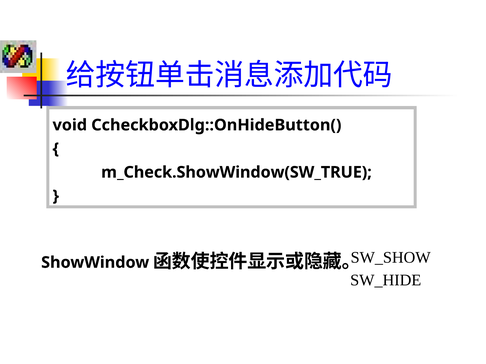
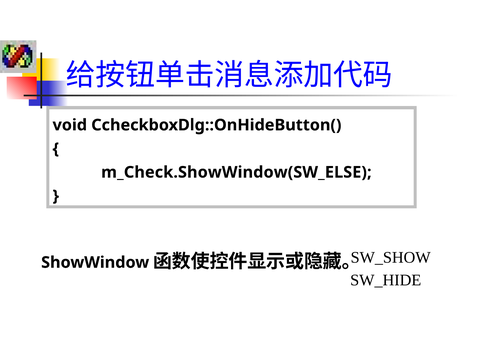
m_Check.ShowWindow(SW_TRUE: m_Check.ShowWindow(SW_TRUE -> m_Check.ShowWindow(SW_ELSE (236, 173)
